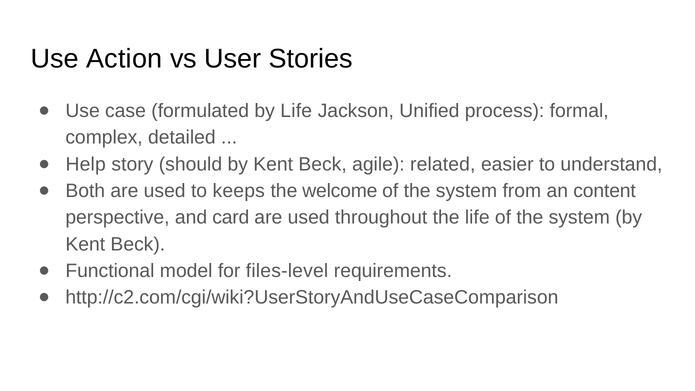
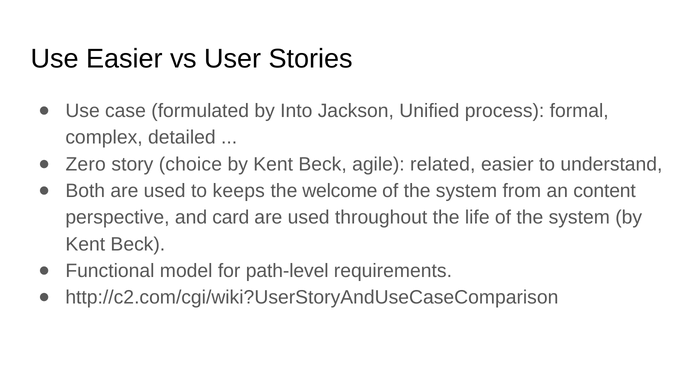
Use Action: Action -> Easier (124, 59)
by Life: Life -> Into (296, 111)
Help: Help -> Zero (86, 164)
should: should -> choice (190, 164)
files-level: files-level -> path-level (287, 271)
